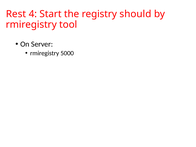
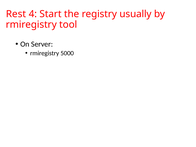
should: should -> usually (136, 14)
